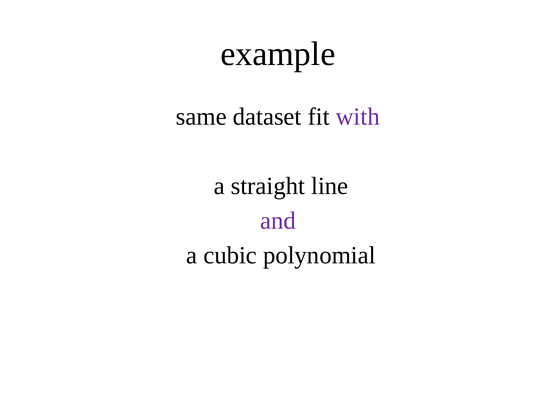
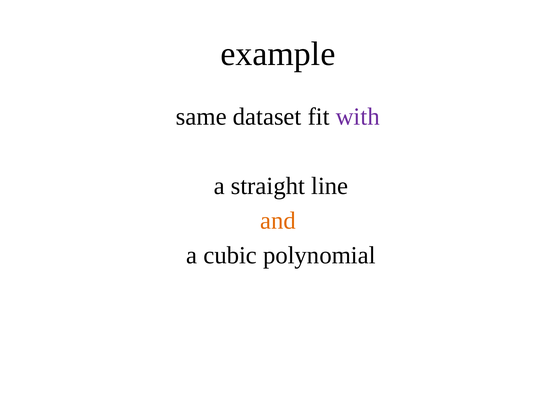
and colour: purple -> orange (278, 221)
